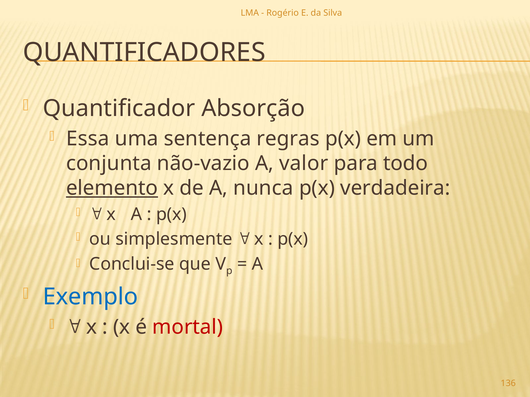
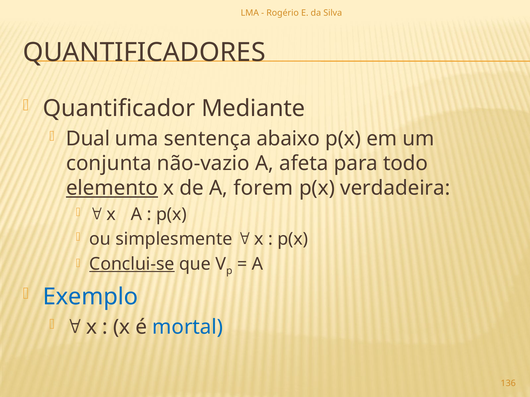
Absorção: Absorção -> Mediante (253, 109)
Essa: Essa -> Dual (88, 139)
regras: regras -> abaixo (288, 139)
valor: valor -> afeta (304, 164)
nunca: nunca -> forem (263, 188)
Conclui-se underline: none -> present (132, 264)
mortal colour: red -> blue (188, 327)
